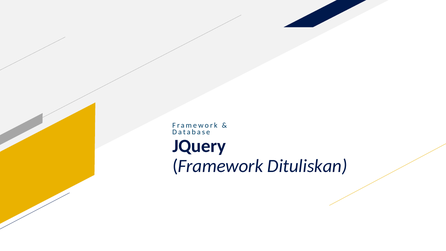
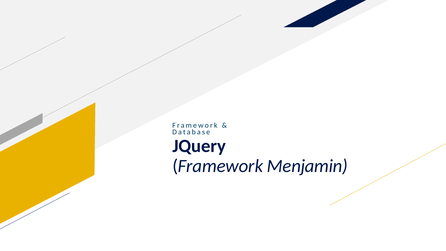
Dituliskan: Dituliskan -> Menjamin (307, 166)
